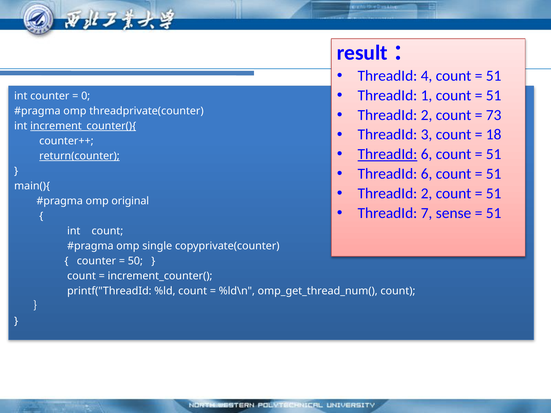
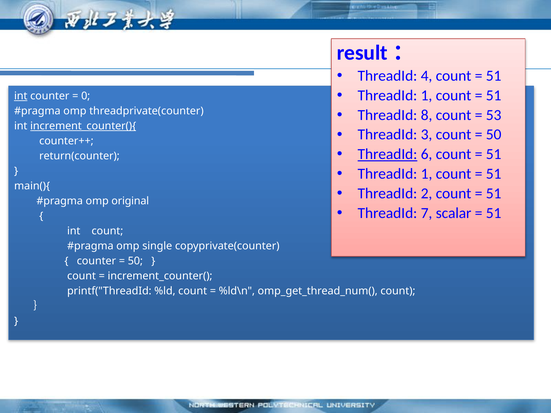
int underline: none -> present (21, 96)
2: 2 -> 8 (427, 115)
73: 73 -> 53 (494, 115)
18: 18 -> 50 (494, 135)
return(counter underline: present -> none (79, 156)
6: 6 -> 1 (427, 174)
sense: sense -> scalar (454, 213)
